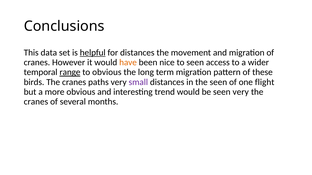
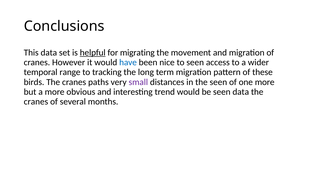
for distances: distances -> migrating (137, 53)
have colour: orange -> blue (128, 63)
range underline: present -> none (70, 72)
to obvious: obvious -> tracking (107, 72)
one flight: flight -> more (265, 82)
seen very: very -> data (241, 92)
